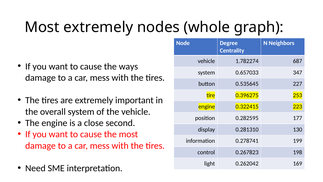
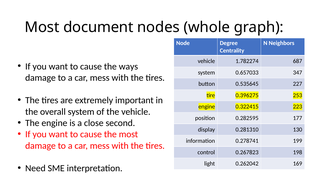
Most extremely: extremely -> document (98, 27)
